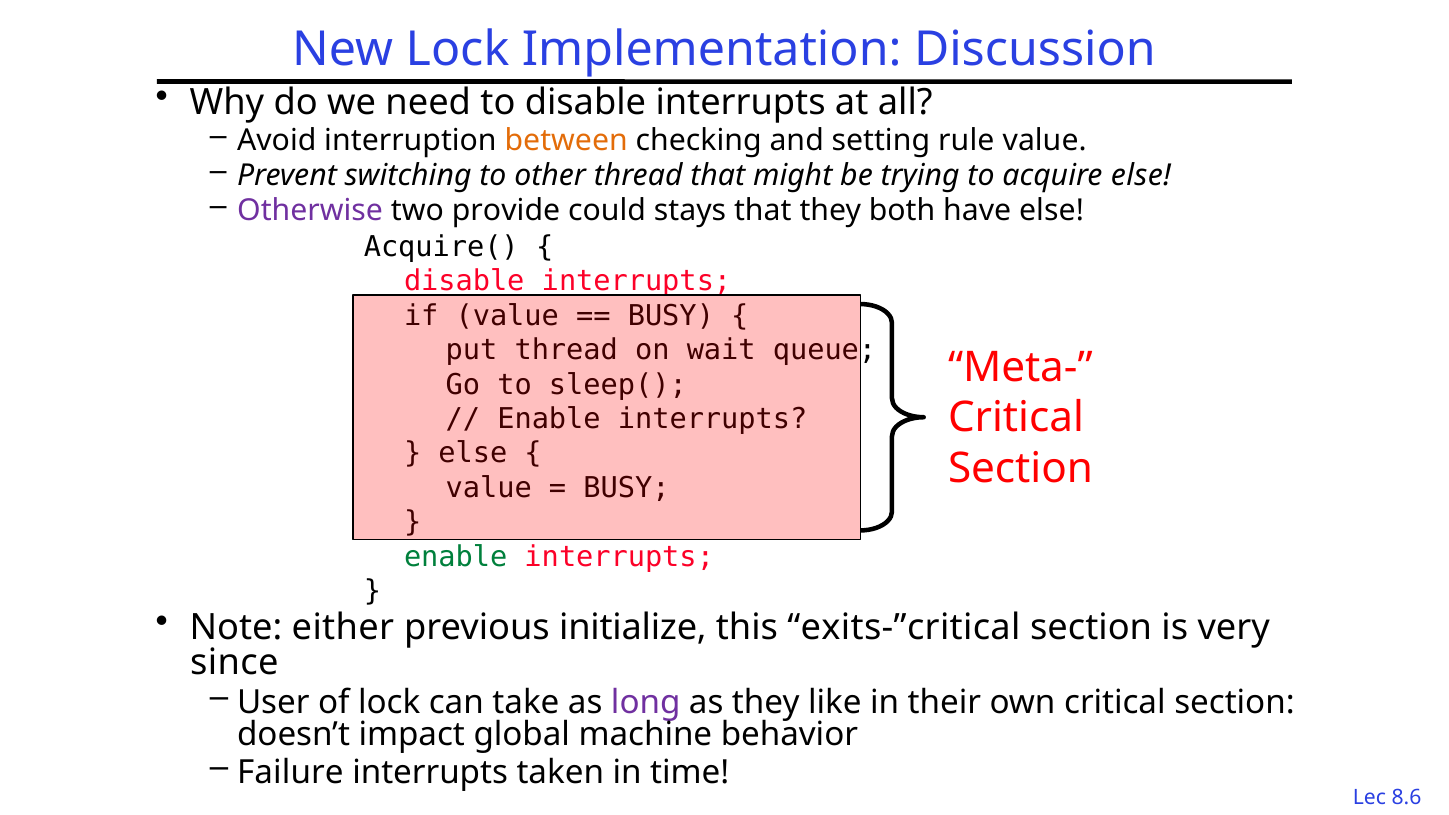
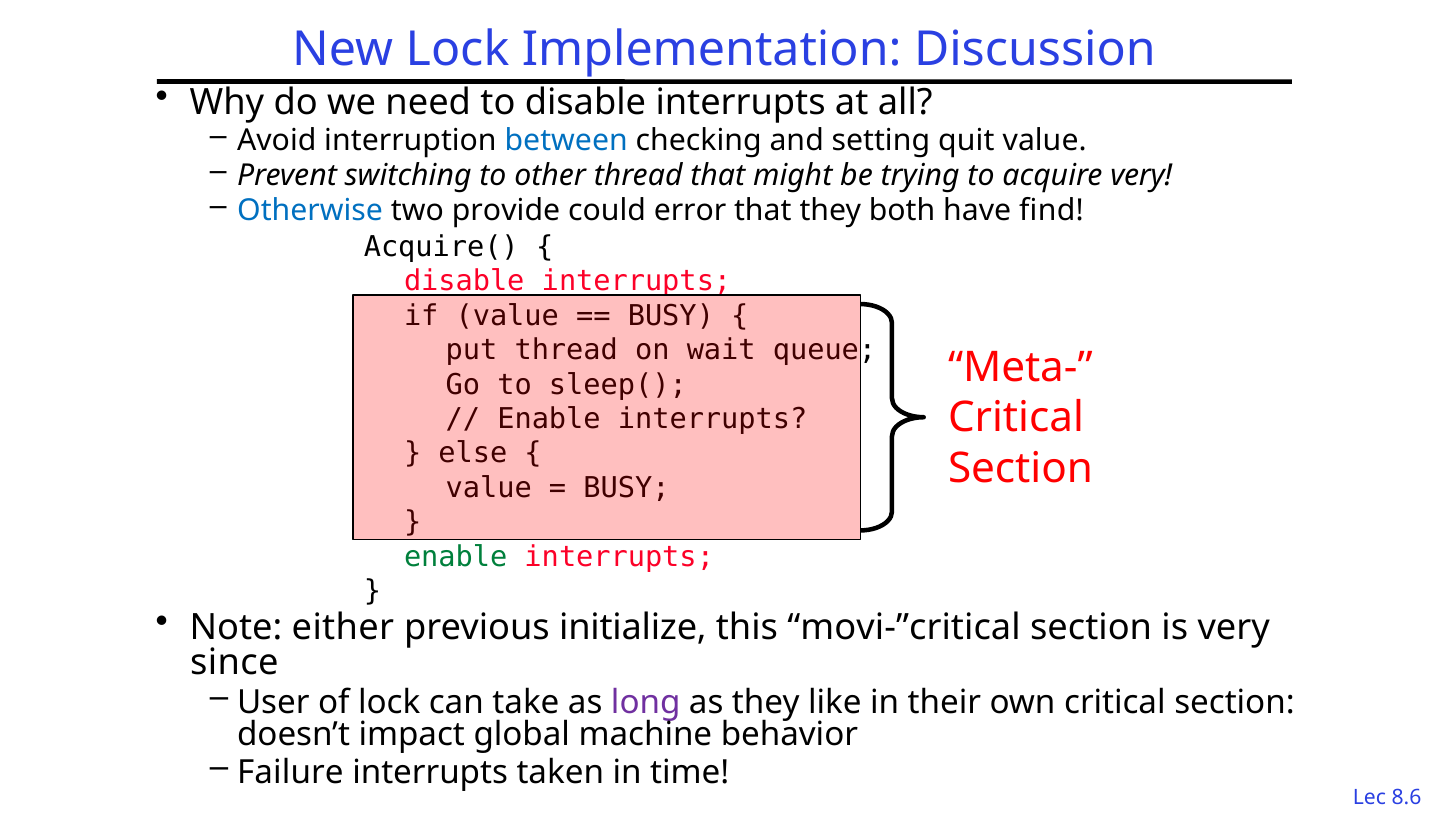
between colour: orange -> blue (566, 141)
rule: rule -> quit (966, 141)
acquire else: else -> very (1141, 176)
Otherwise colour: purple -> blue (310, 211)
stays: stays -> error (690, 211)
have else: else -> find (1051, 211)
exits-”critical: exits-”critical -> movi-”critical (904, 628)
